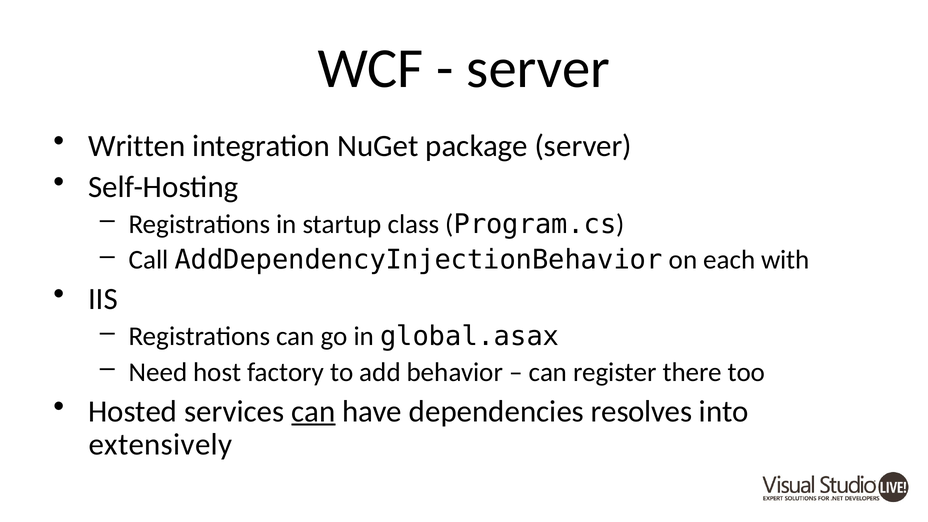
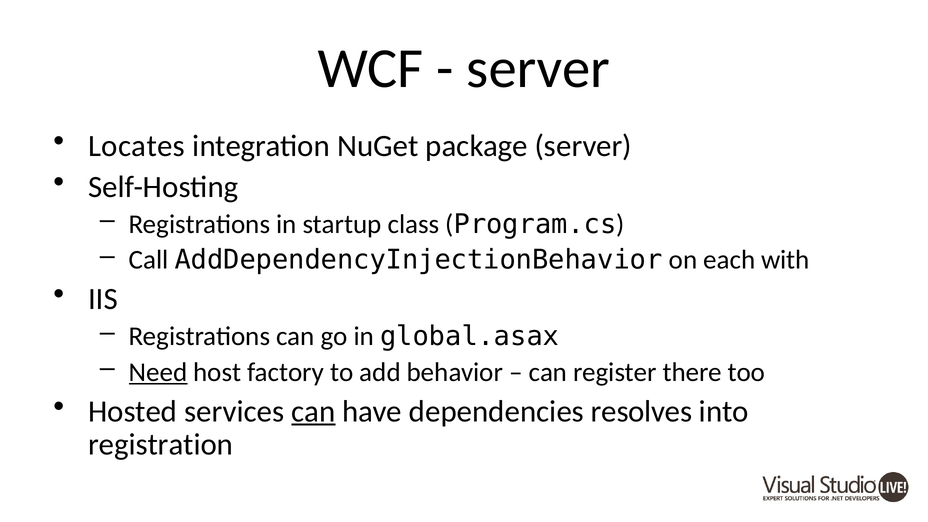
Written: Written -> Locates (137, 146)
Need underline: none -> present (158, 372)
extensively: extensively -> registration (161, 445)
